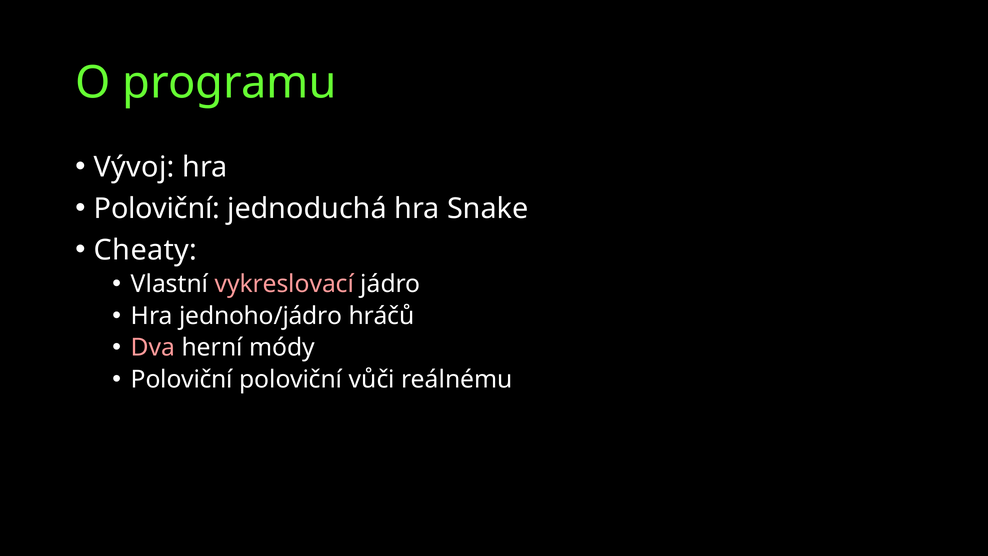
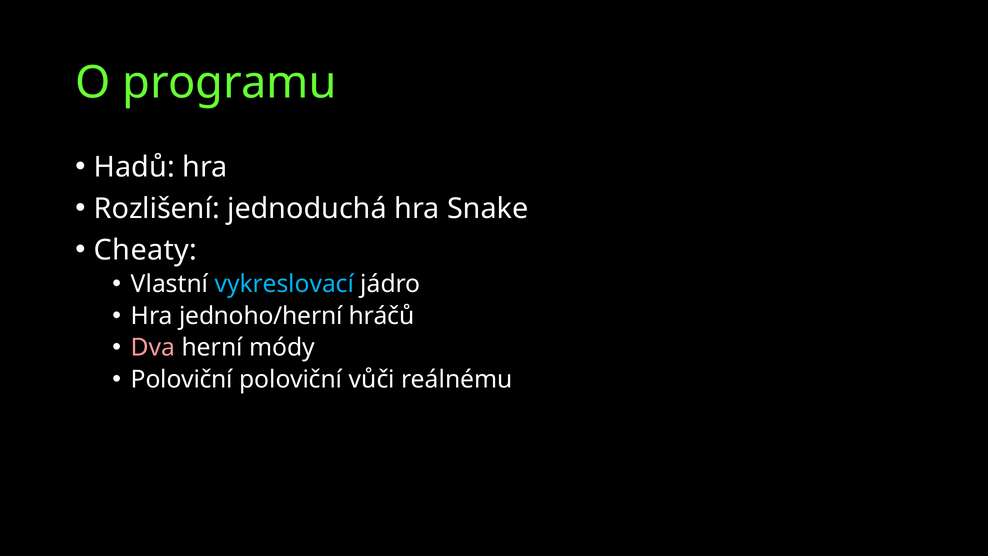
Vývoj: Vývoj -> Hadů (134, 167)
Poloviční: Poloviční -> Rozlišení (157, 208)
vykreslovací colour: pink -> light blue (284, 284)
jednoho/jádro: jednoho/jádro -> jednoho/herní (261, 316)
